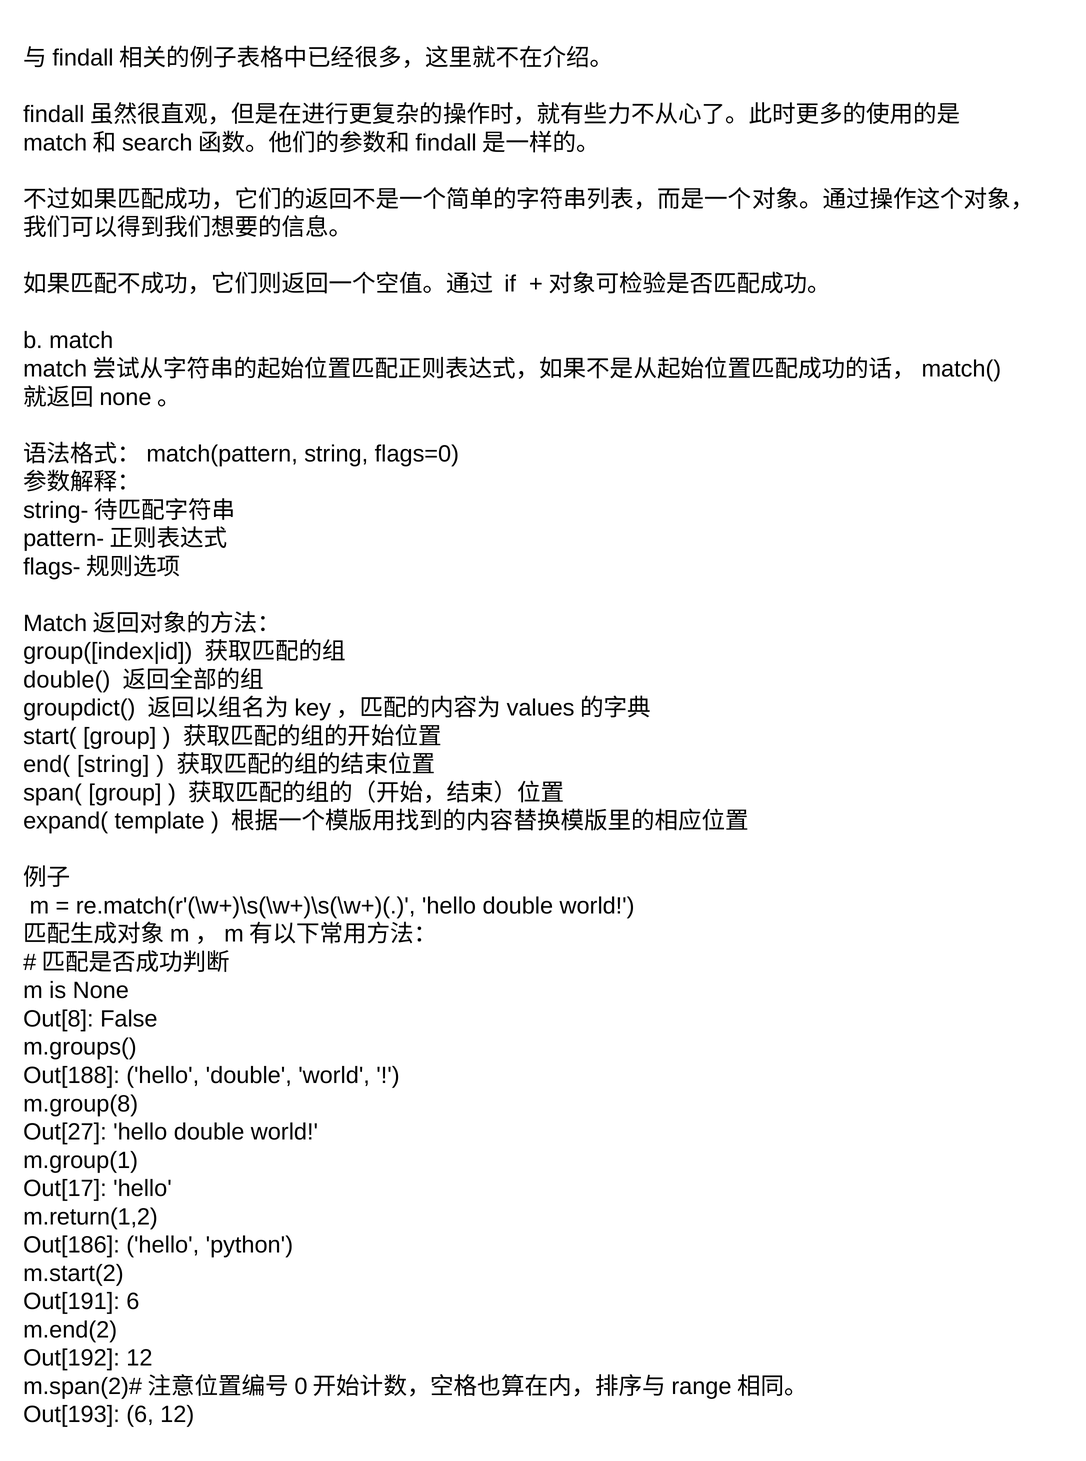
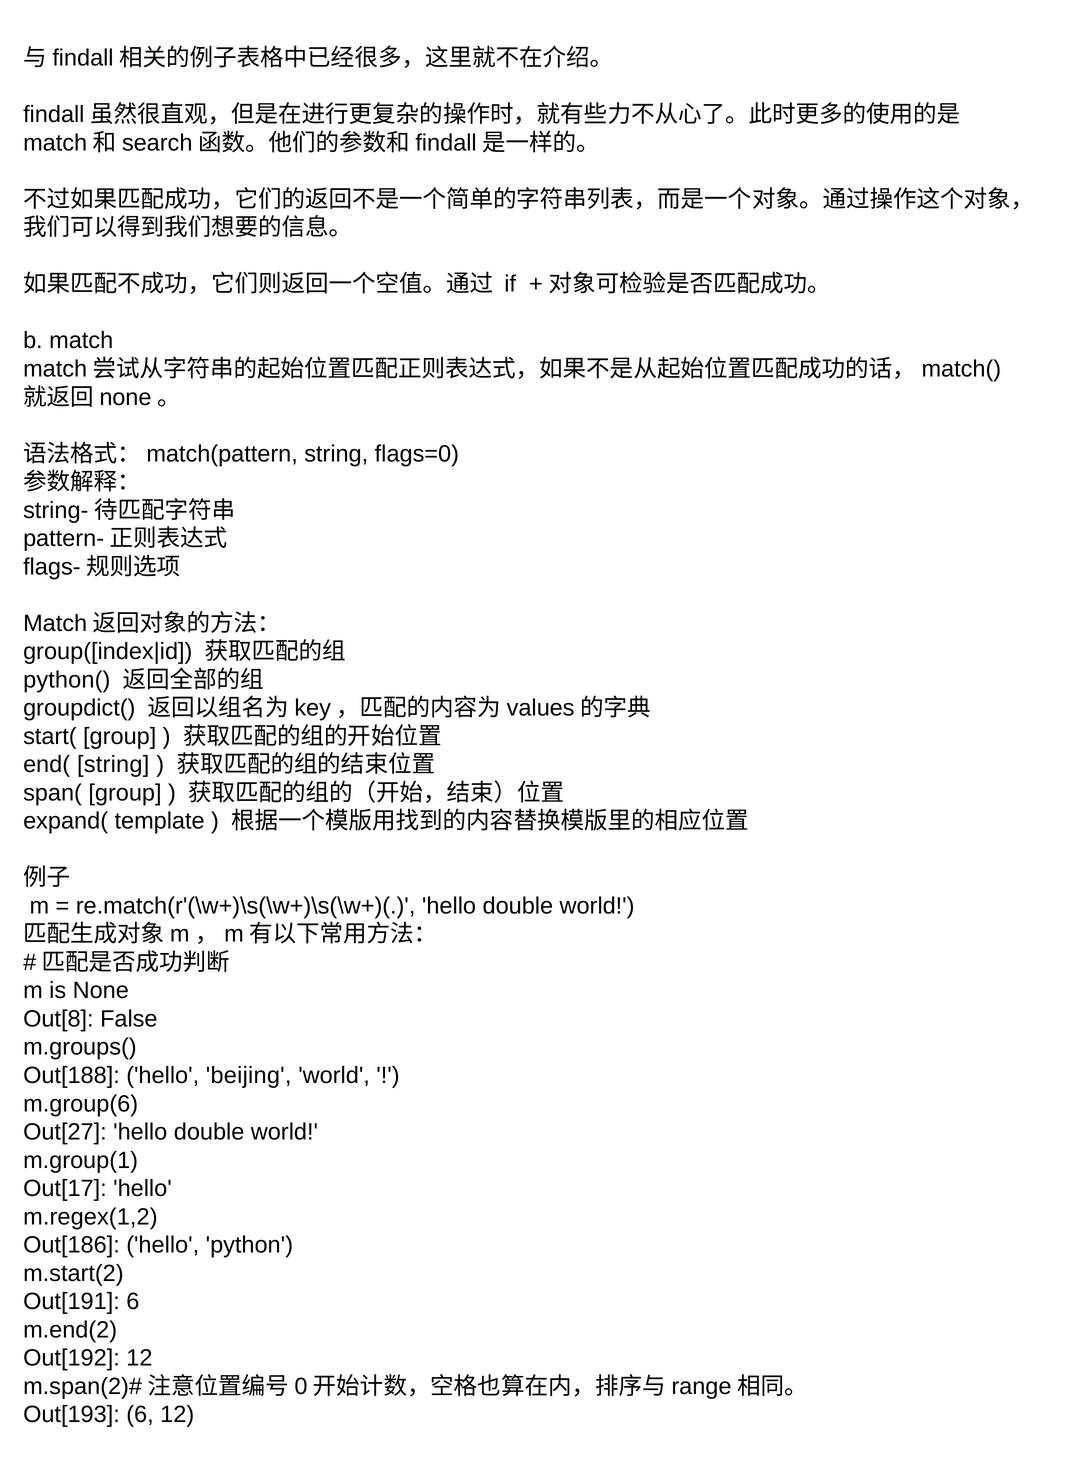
double(: double( -> python( (67, 680)
Out[188 hello double: double -> beijing (249, 1076)
m.group(8: m.group(8 -> m.group(6 (81, 1104)
m.return(1,2: m.return(1,2 -> m.regex(1,2 (90, 1218)
